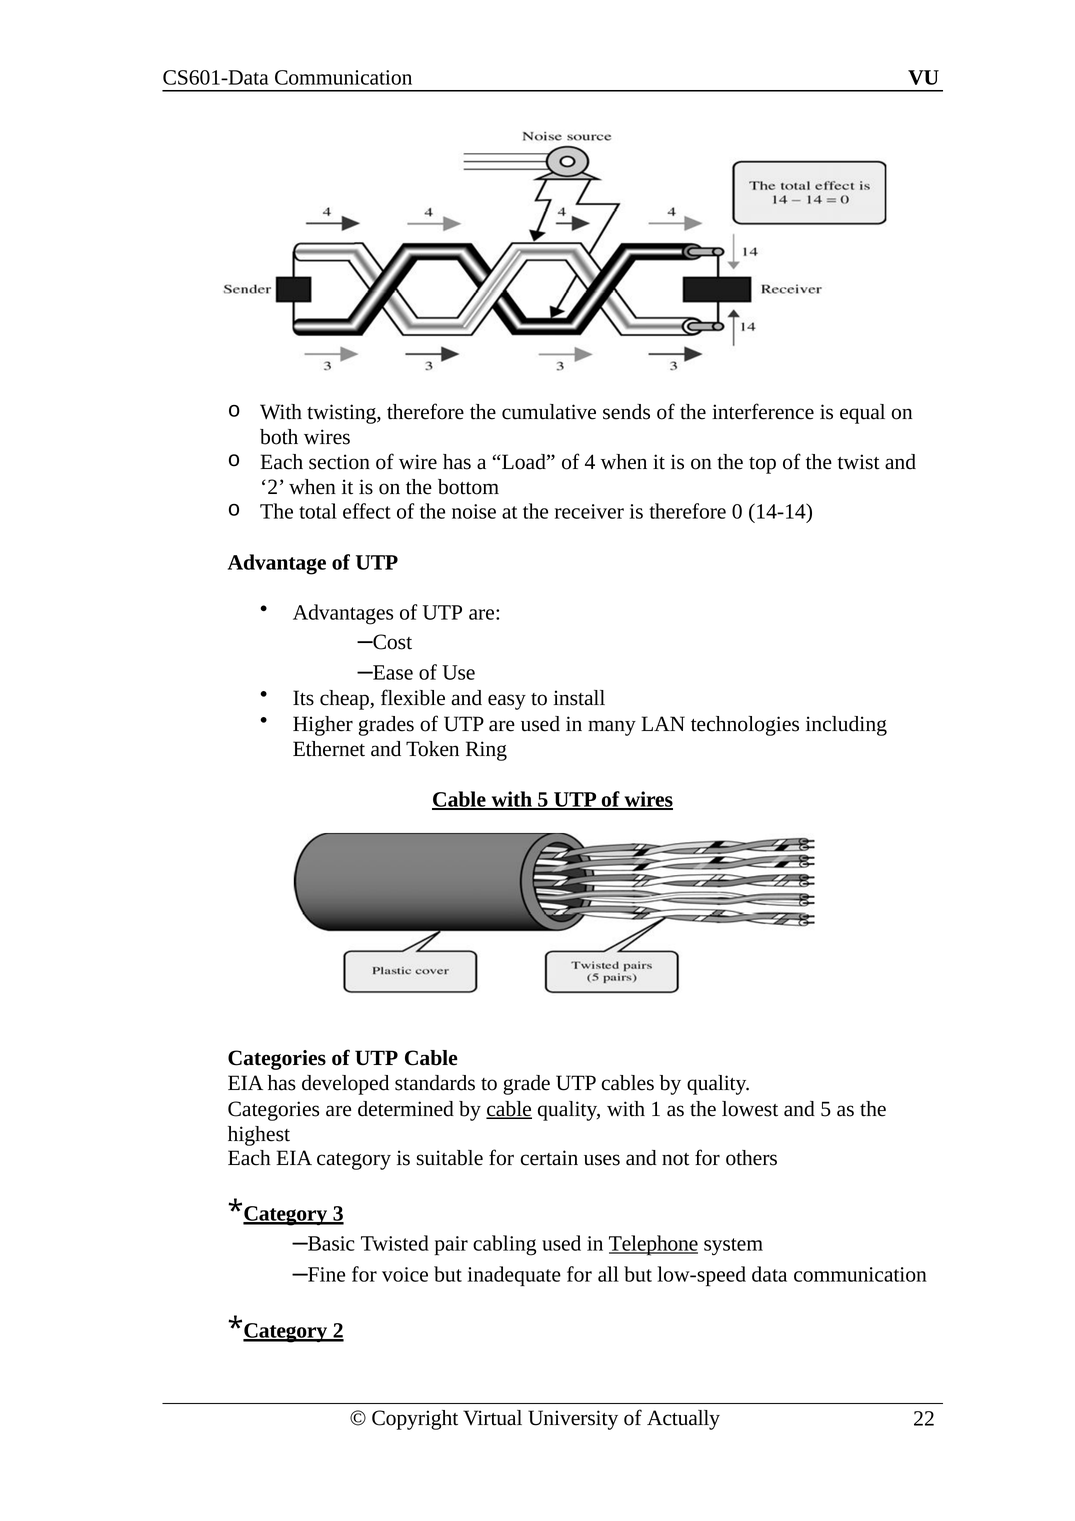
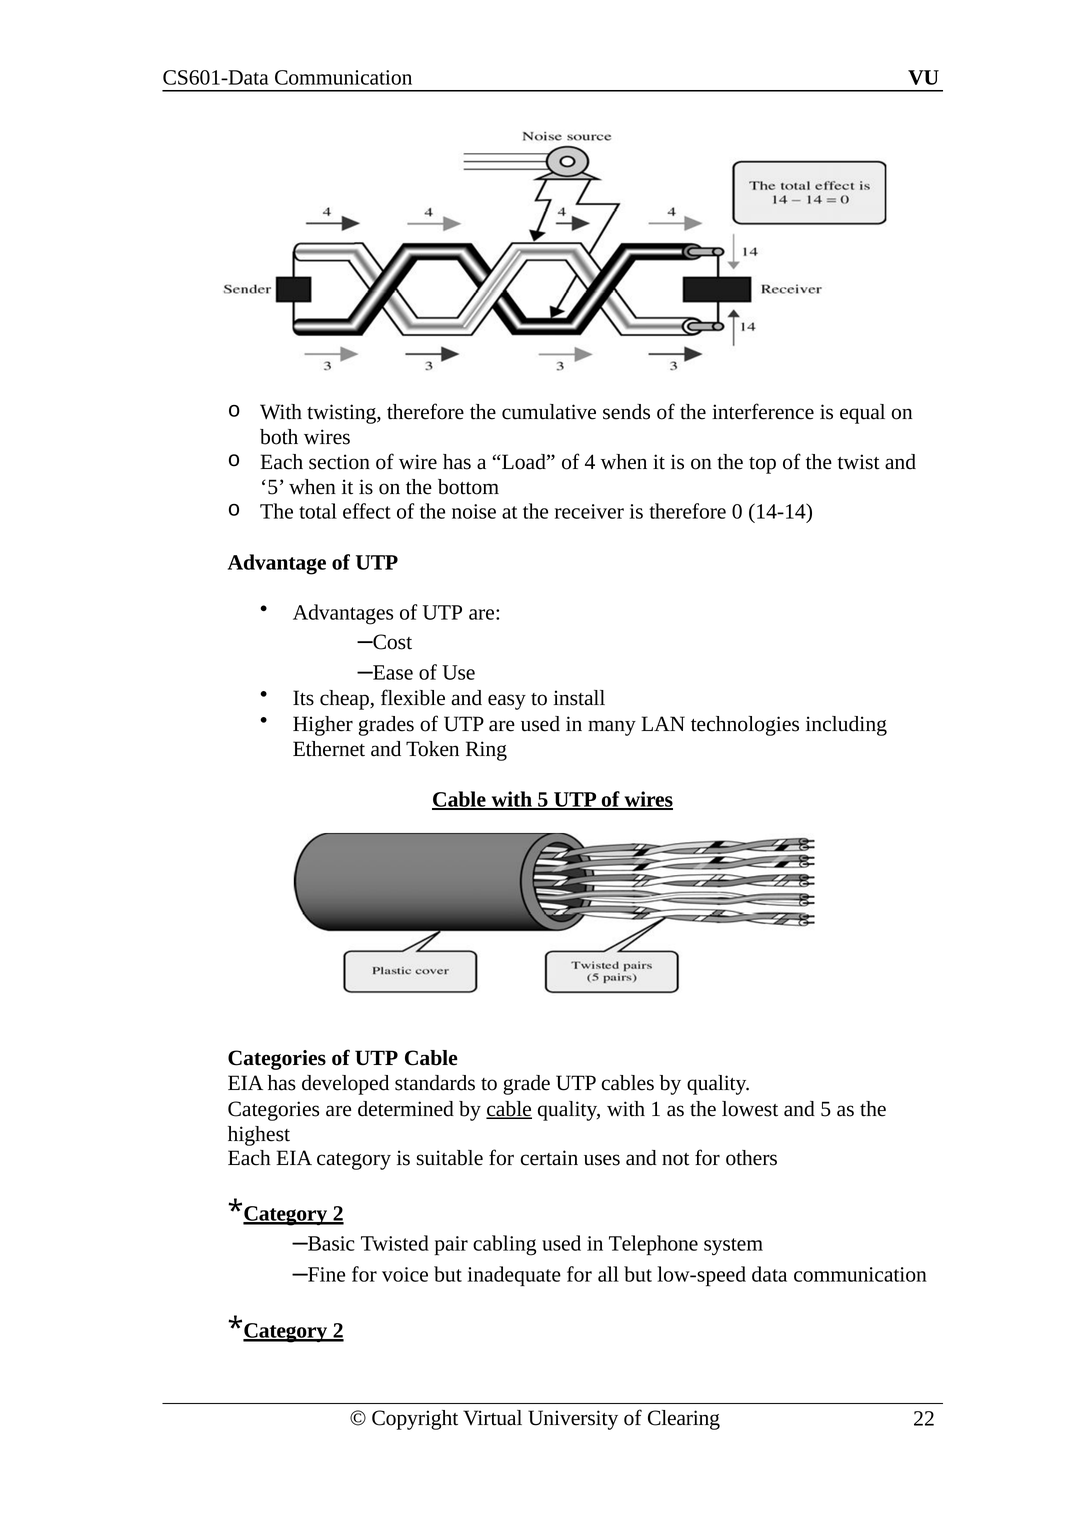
2: 2 -> 5 (273, 487)
3: 3 -> 2 (338, 1214)
Telephone underline: present -> none (654, 1244)
Actually: Actually -> Clearing (684, 1419)
